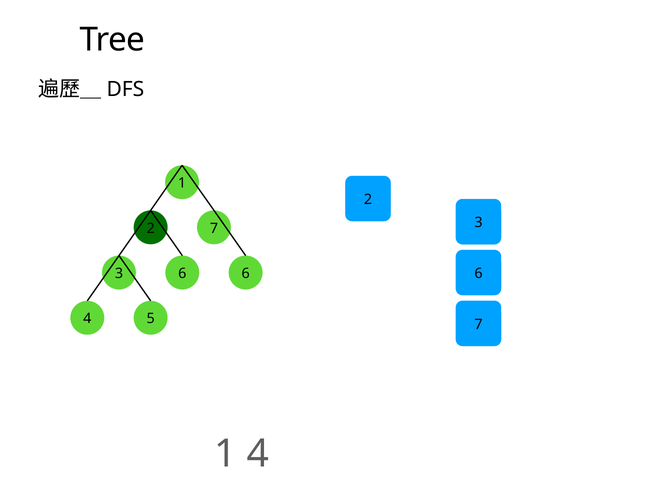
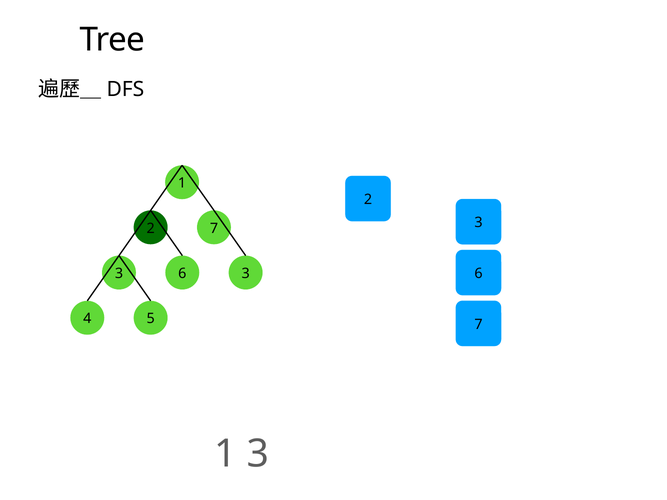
6: 6 -> 3 (246, 274)
1 4: 4 -> 3 (258, 454)
